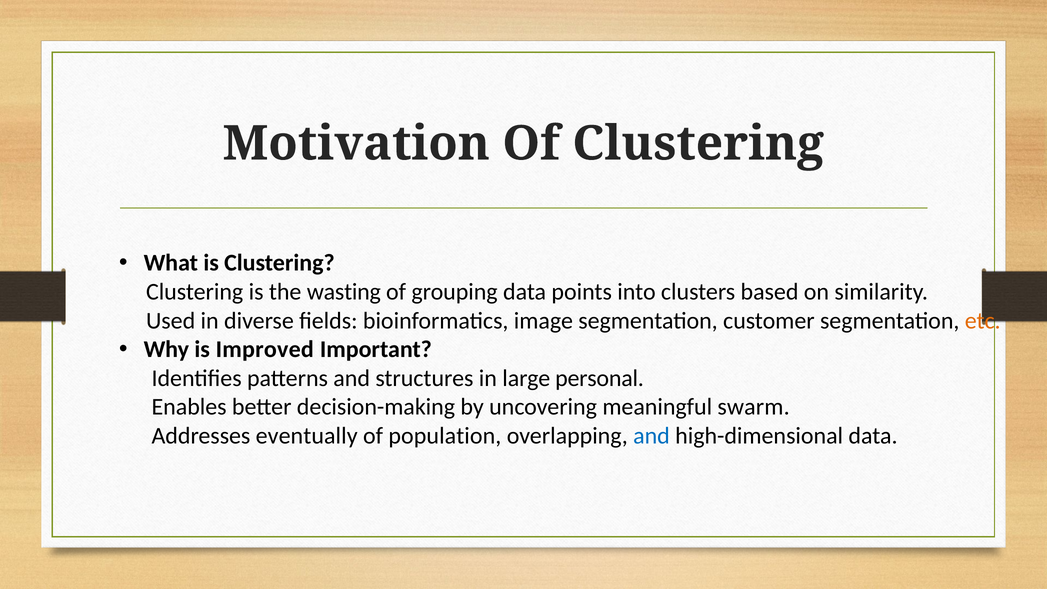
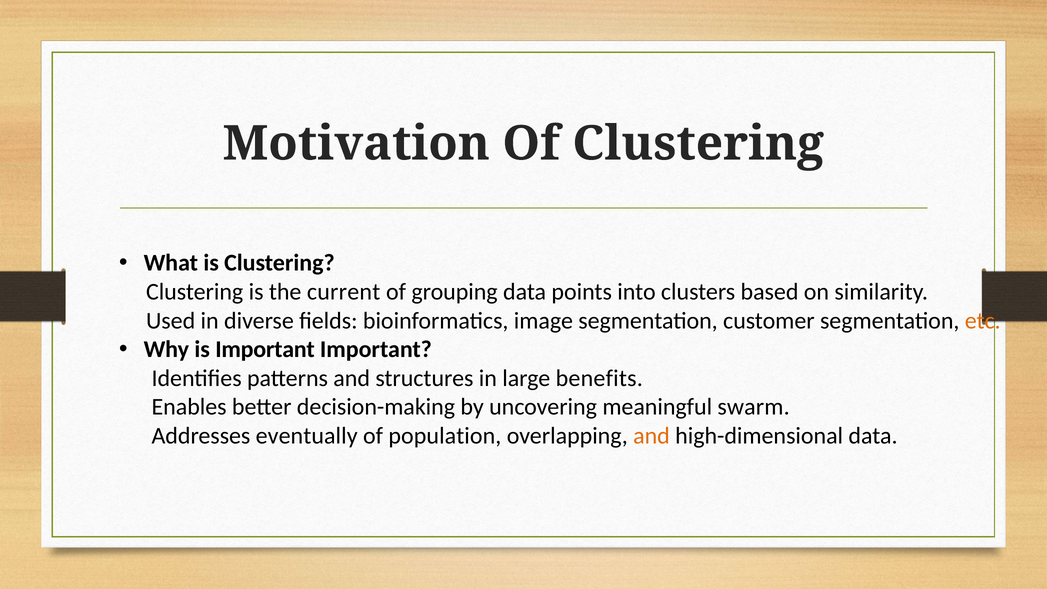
wasting: wasting -> current (344, 292)
is Improved: Improved -> Important (265, 349)
personal: personal -> benefits (599, 378)
and colour: blue -> orange (651, 436)
